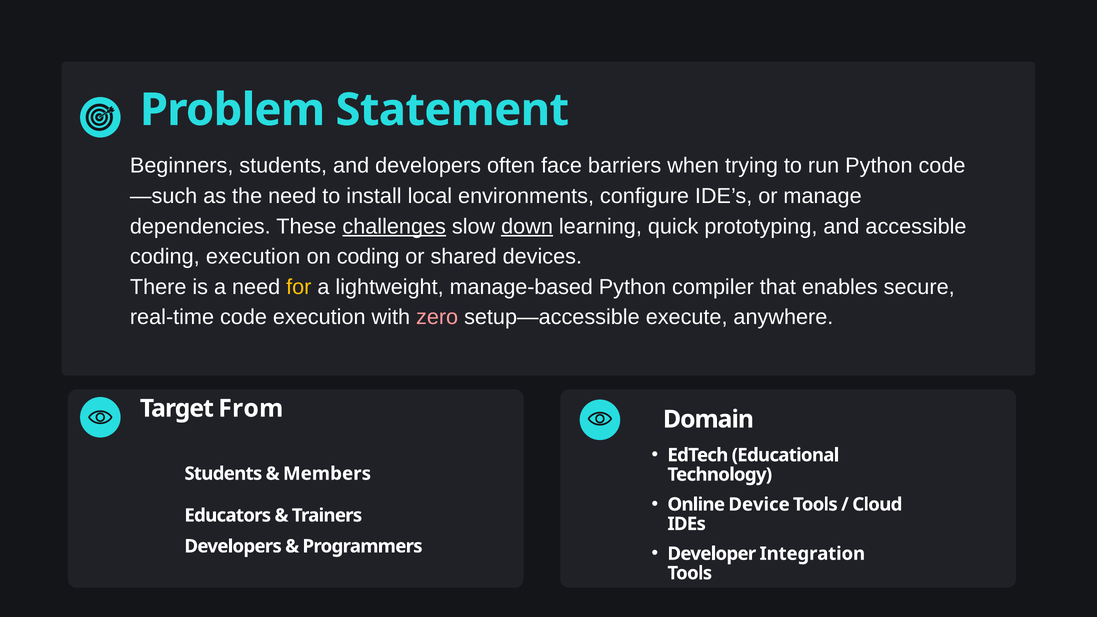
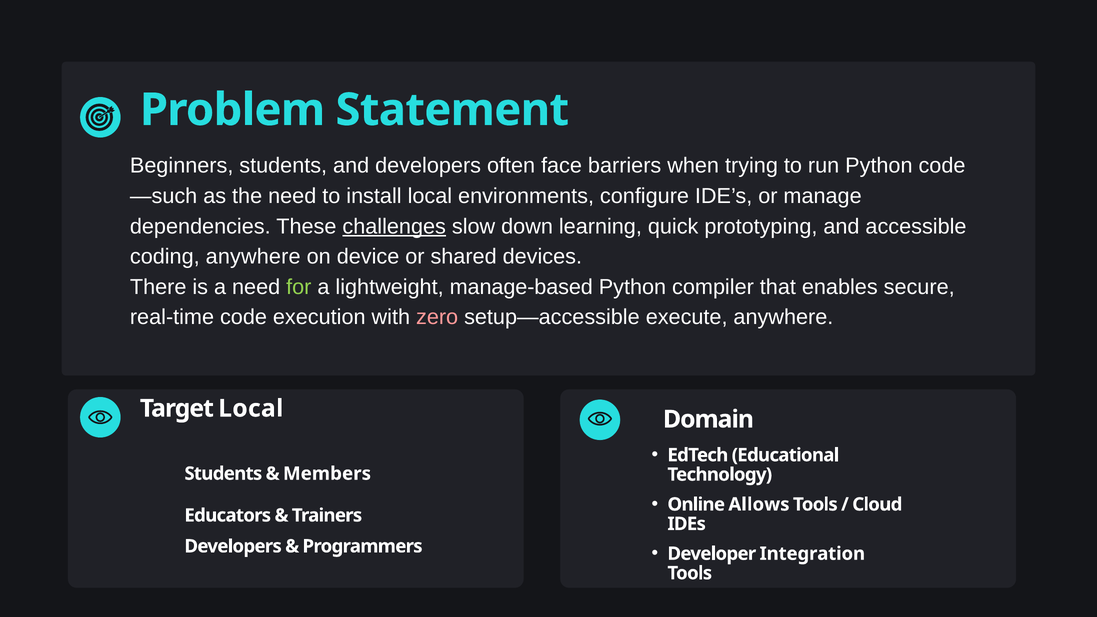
down underline: present -> none (527, 226)
coding execution: execution -> anywhere (253, 257)
on coding: coding -> device (368, 257)
for colour: yellow -> light green (299, 287)
Target From: From -> Local (251, 409)
Device: Device -> Allows (759, 505)
